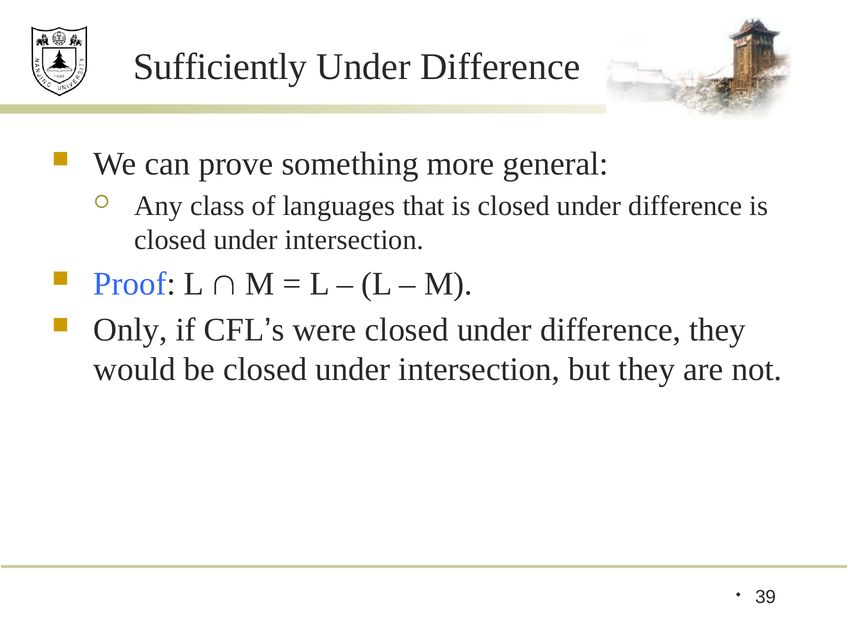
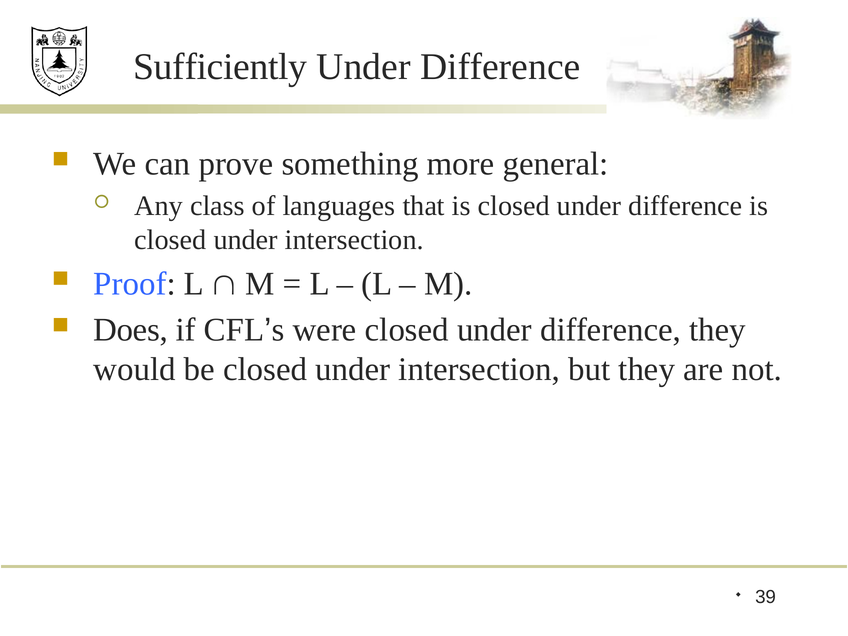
Only: Only -> Does (131, 330)
